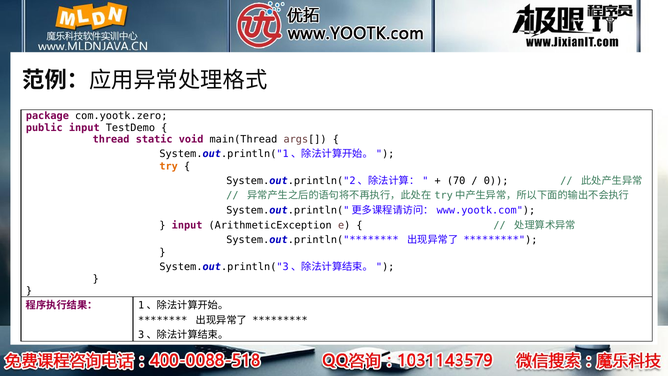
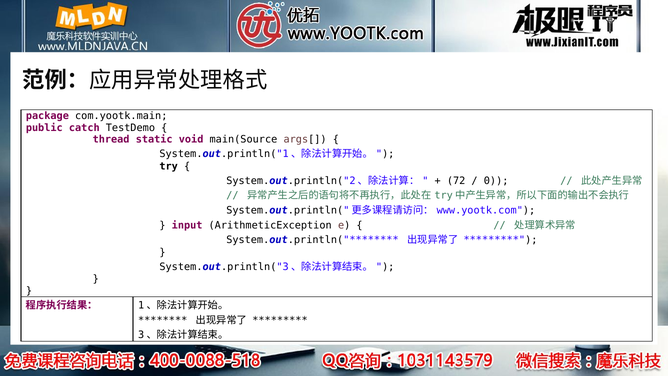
com.yootk.zero: com.yootk.zero -> com.yootk.main (121, 116)
public input: input -> catch (84, 128)
main(Thread: main(Thread -> main(Source (243, 140)
try colour: orange -> black (169, 166)
70: 70 -> 72 (456, 181)
